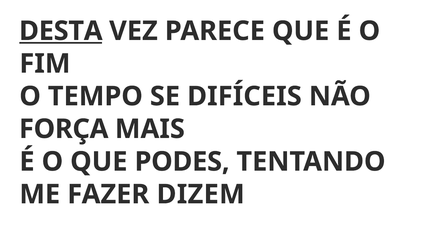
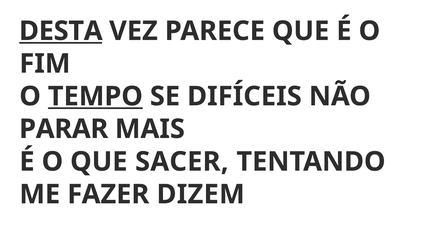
TEMPO underline: none -> present (95, 96)
FORÇA: FORÇA -> PARAR (64, 129)
PODES: PODES -> SACER (182, 161)
